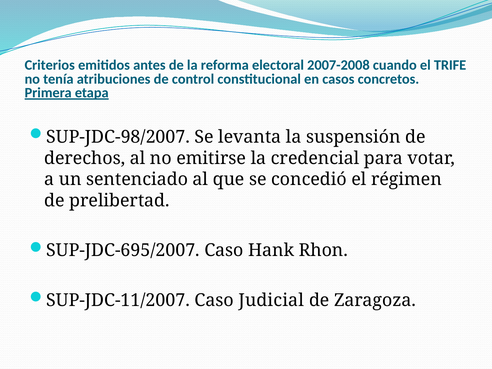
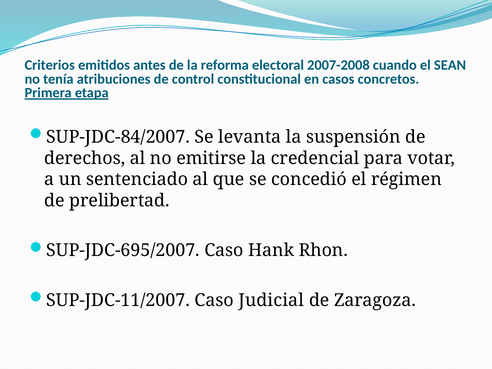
TRIFE: TRIFE -> SEAN (450, 65)
SUP-JDC-98/2007: SUP-JDC-98/2007 -> SUP-JDC-84/2007 (118, 137)
